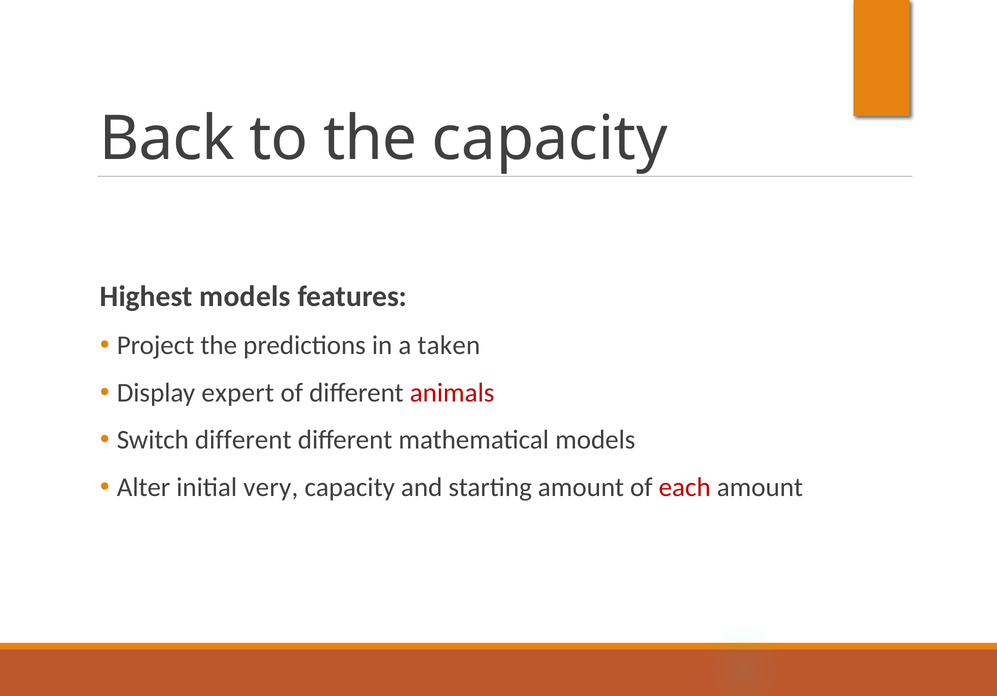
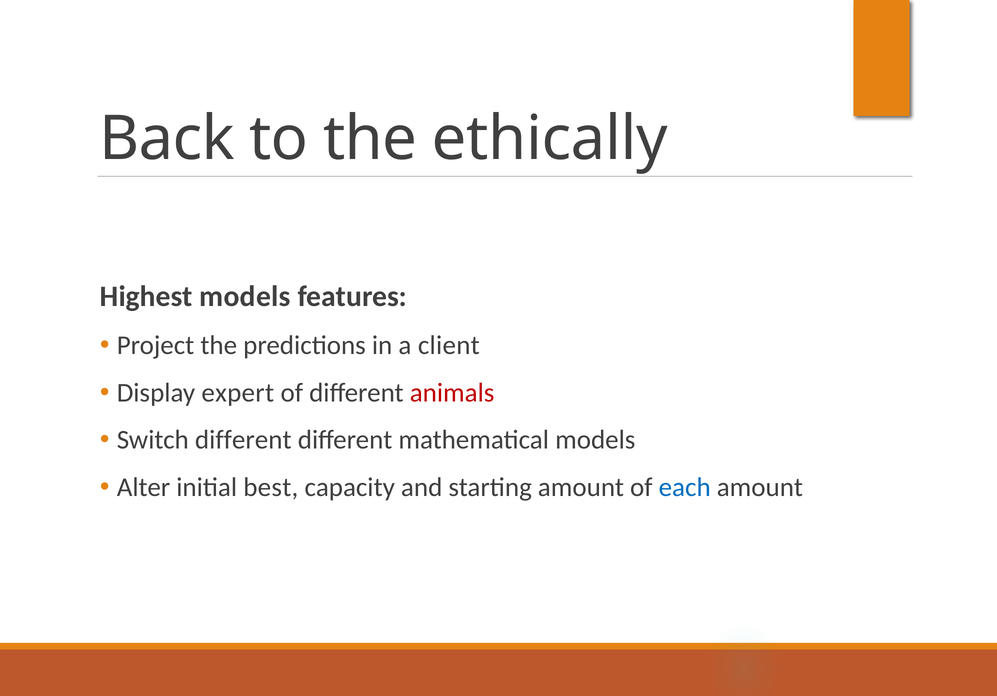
the capacity: capacity -> ethically (550, 139)
taken: taken -> client (449, 345)
very: very -> best (271, 487)
each colour: red -> blue (685, 487)
